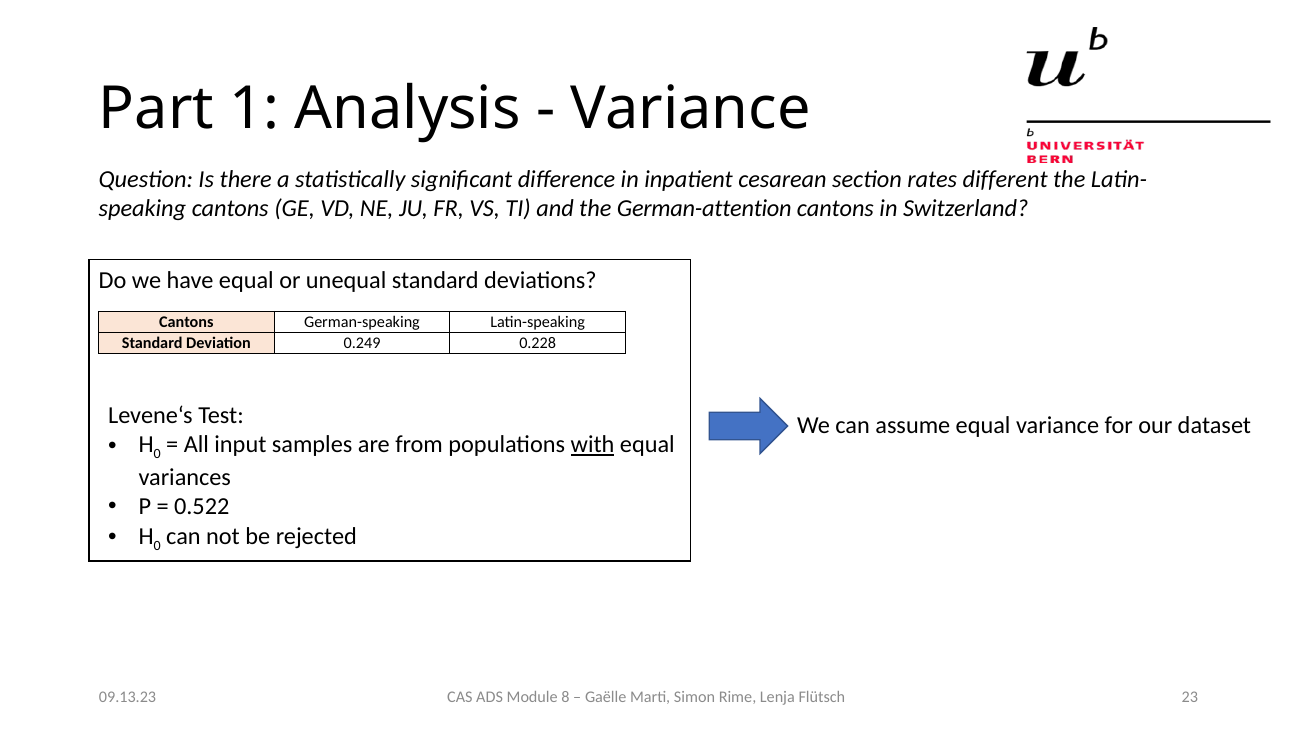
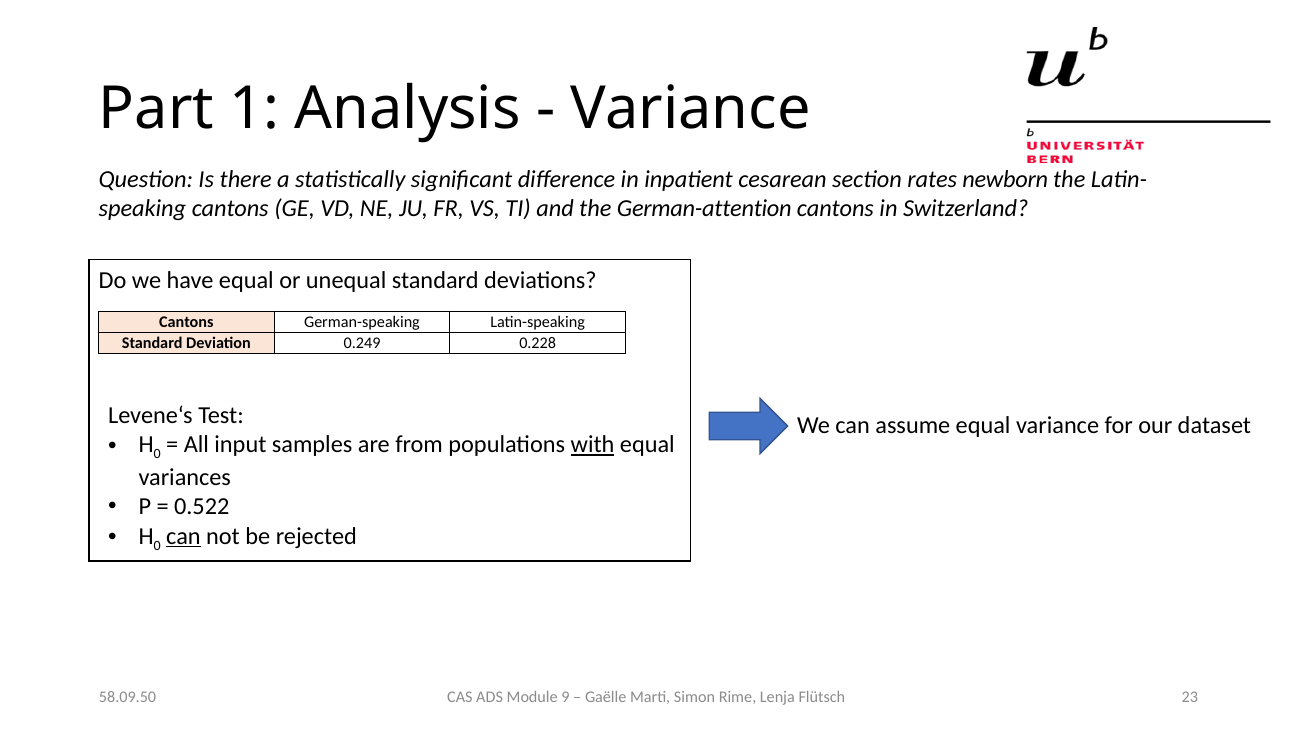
different: different -> newborn (1005, 179)
can underline: none -> present (183, 536)
8: 8 -> 9 (566, 697)
09.13.23: 09.13.23 -> 58.09.50 (128, 697)
